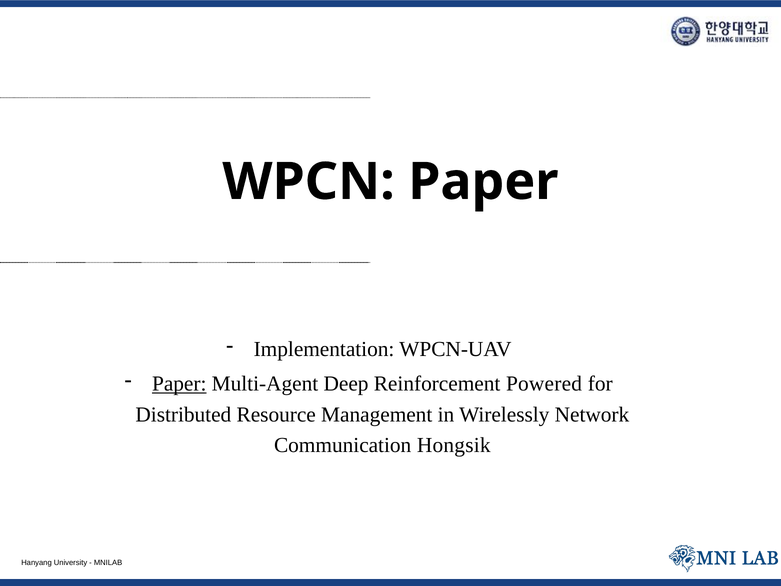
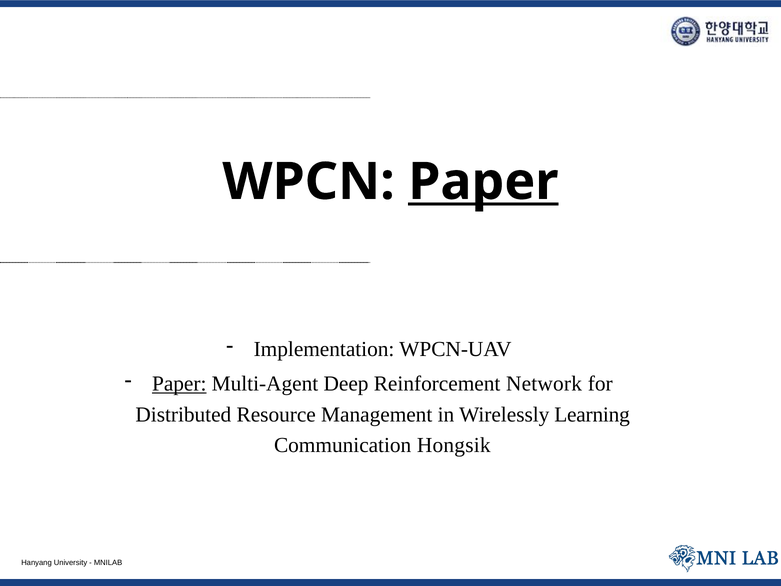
Paper underline: none -> present (483, 182)
Powered: Powered -> Network (544, 384)
Network: Network -> Learning (592, 414)
